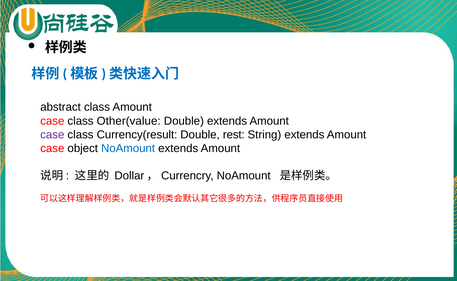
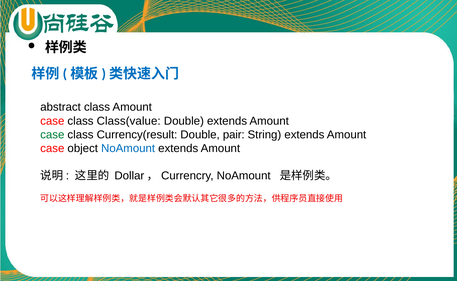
Other(value: Other(value -> Class(value (129, 121)
case colour: purple -> green (52, 134)
rest: rest -> pair (234, 134)
